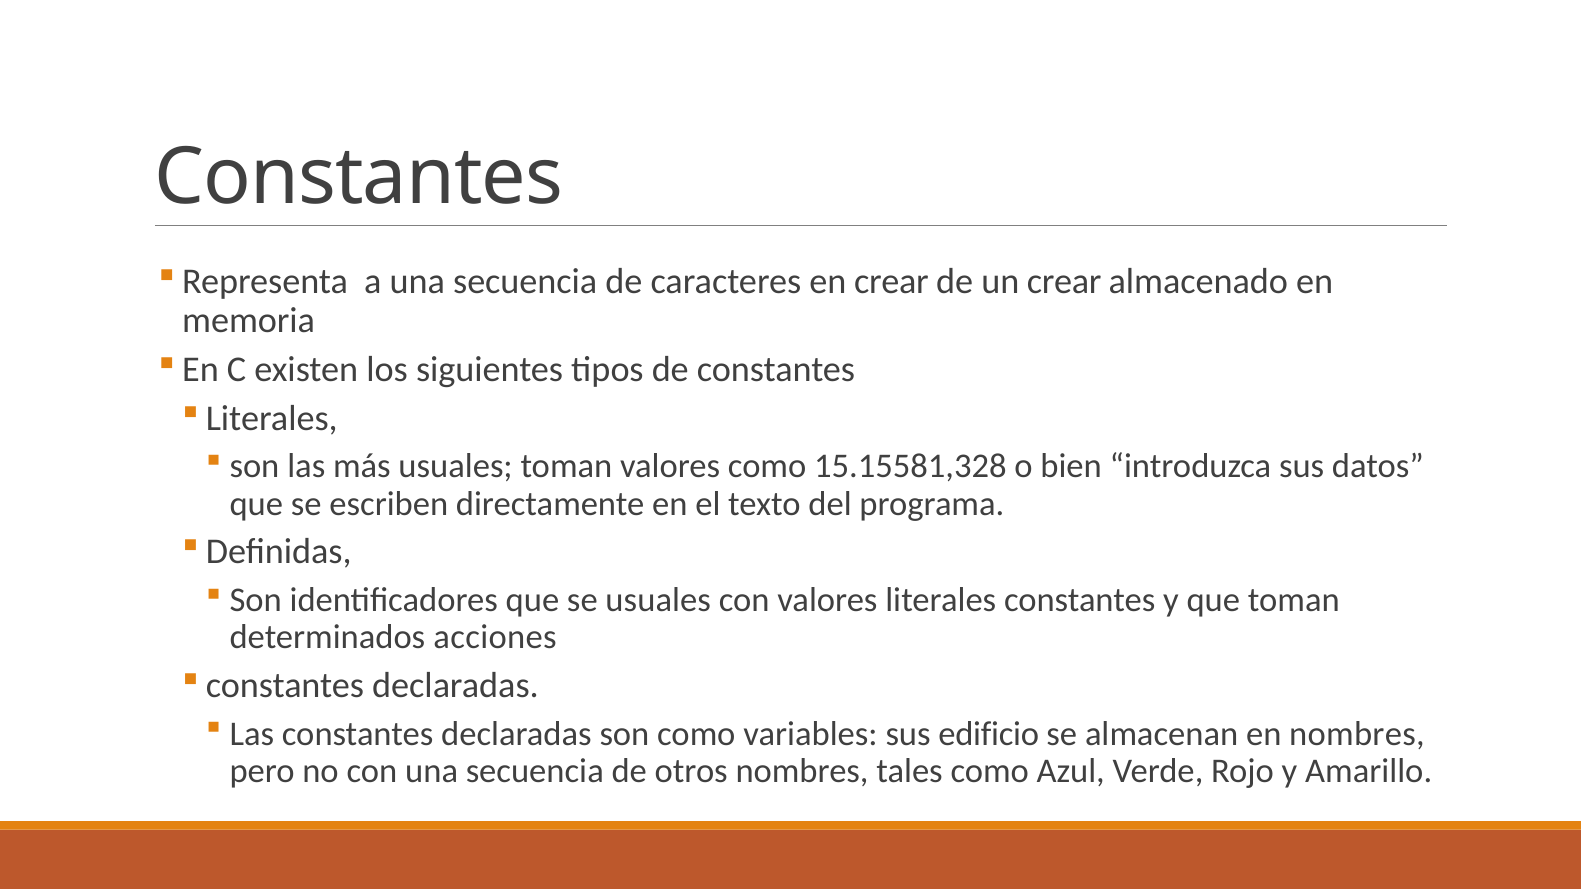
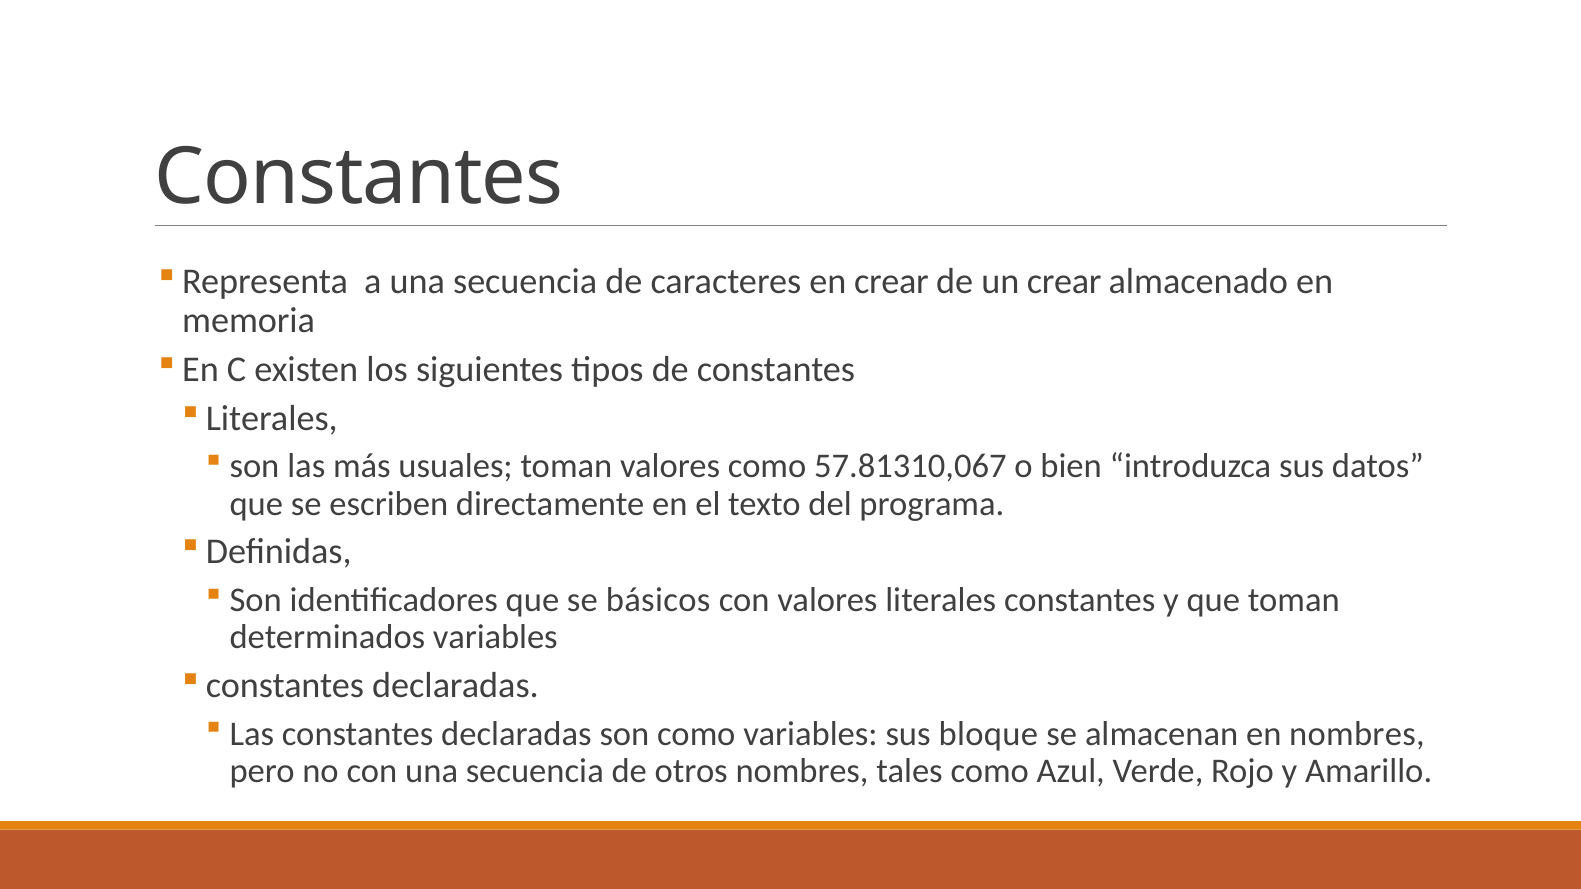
15.15581,328: 15.15581,328 -> 57.81310,067 (910, 467)
se usuales: usuales -> básicos (658, 600)
determinados acciones: acciones -> variables (495, 638)
edificio: edificio -> bloque (988, 734)
